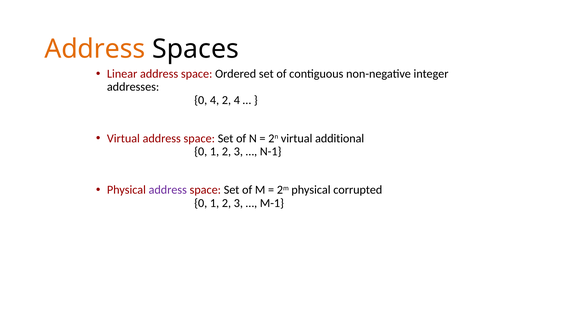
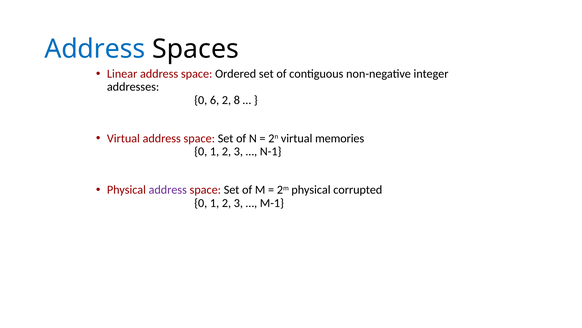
Address colour: orange -> blue (95, 49)
0 4: 4 -> 6 (215, 100)
2 4: 4 -> 8 (237, 100)
additional: additional -> memories (340, 138)
